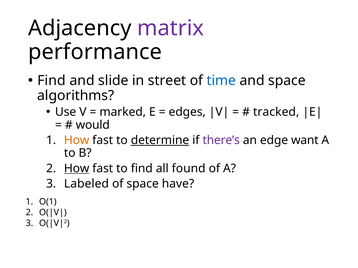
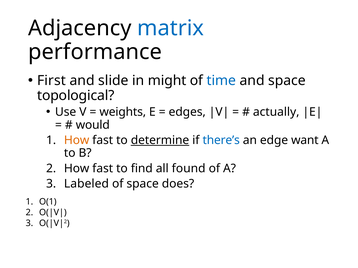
matrix colour: purple -> blue (171, 28)
Find: Find -> First (52, 81)
street: street -> might (167, 81)
algorithms: algorithms -> topological (76, 96)
marked: marked -> weights (123, 112)
tracked: tracked -> actually (276, 112)
there’s colour: purple -> blue (221, 140)
How underline: present -> none (77, 169)
have: have -> does (178, 184)
